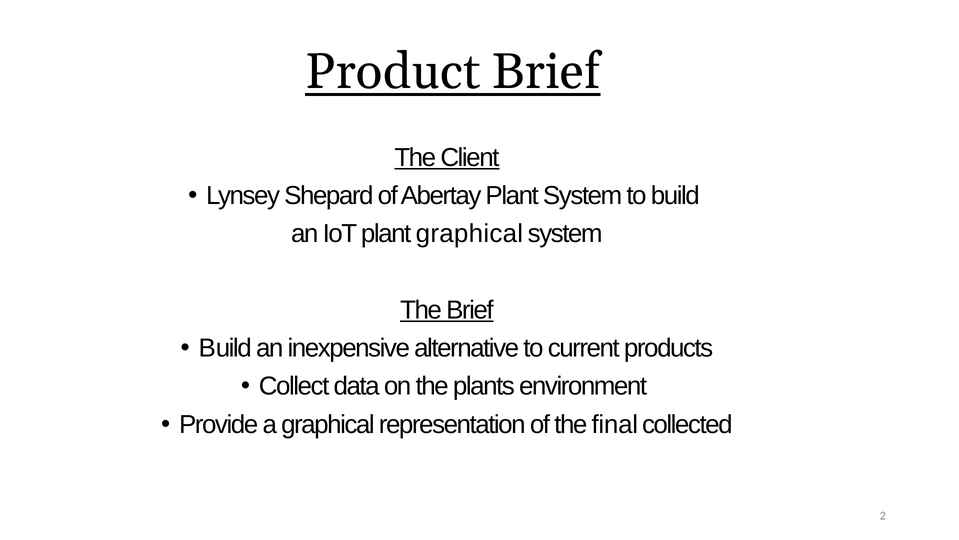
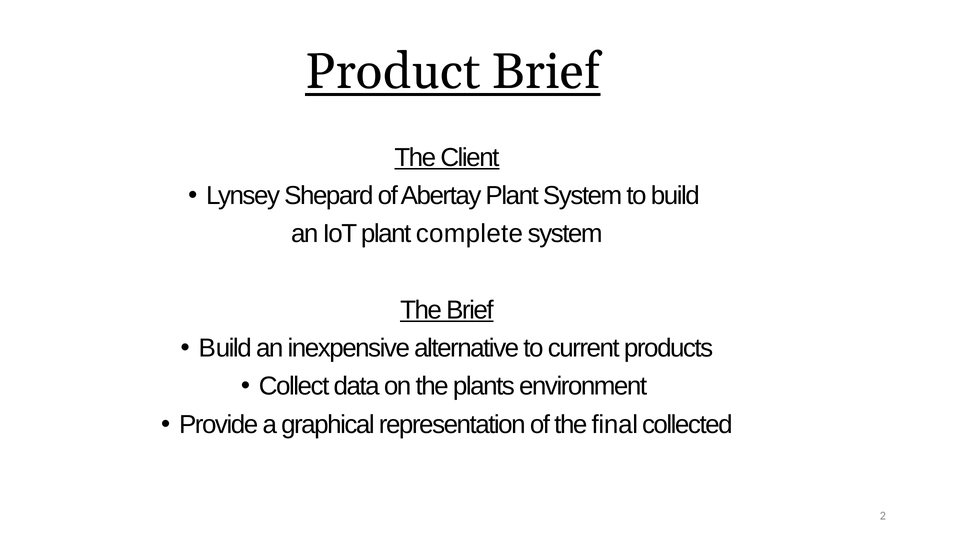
plant graphical: graphical -> complete (469, 234)
